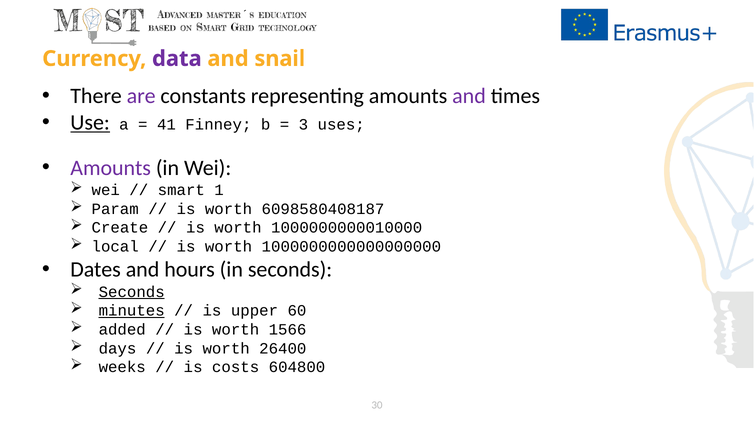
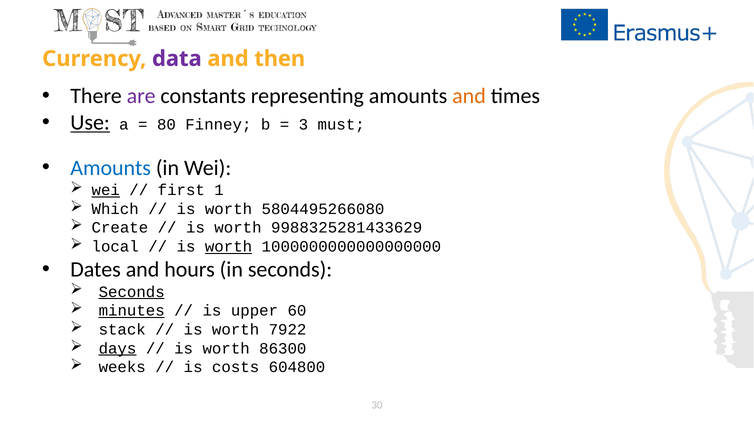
snail: snail -> then (280, 59)
and colour: purple -> orange (469, 96)
41: 41 -> 80 (166, 125)
uses: uses -> must (341, 125)
Amounts colour: purple -> blue (111, 168)
wei underline: none -> present (106, 190)
smart: smart -> first (181, 190)
Param: Param -> Which (115, 209)
6098580408187: 6098580408187 -> 5804495266080 (323, 209)
1000000000010000: 1000000000010000 -> 9988325281433629 (347, 228)
worth underline: none -> present (229, 247)
added: added -> stack (122, 330)
1566: 1566 -> 7922 (288, 330)
days underline: none -> present (117, 348)
26400: 26400 -> 86300 (283, 348)
